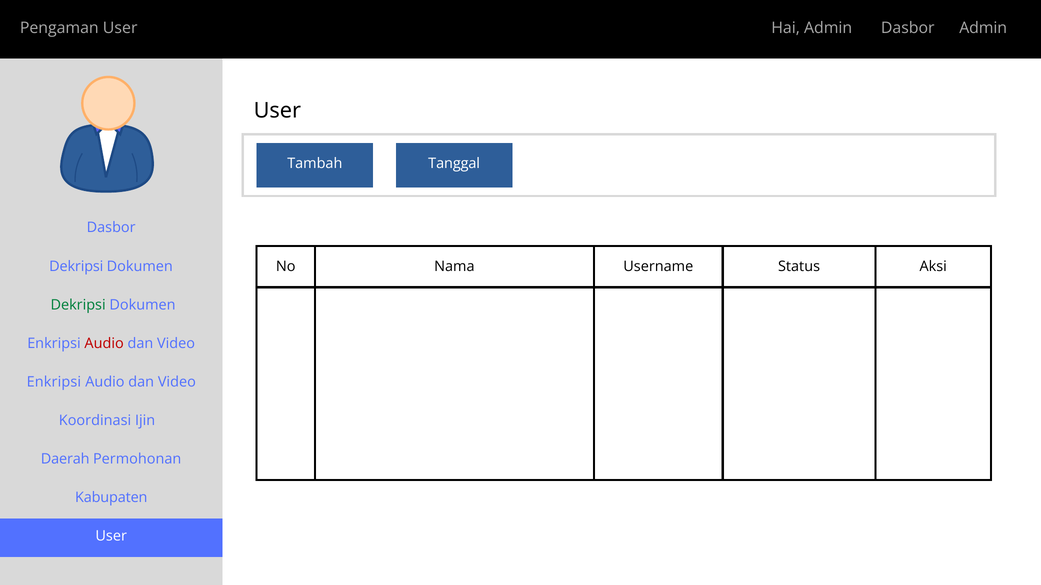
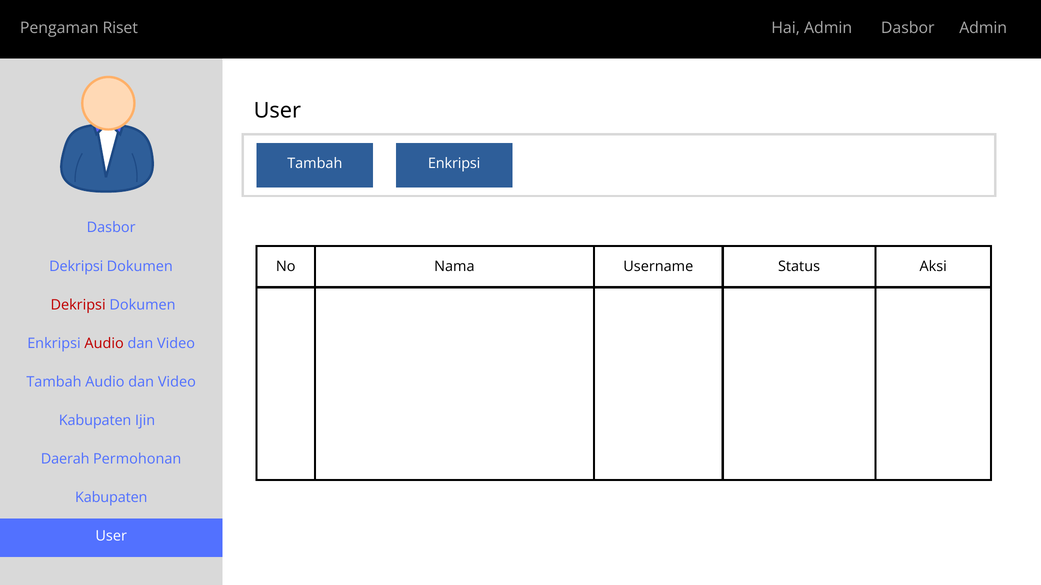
Pengaman User: User -> Riset (120, 28)
Tambah Tanggal: Tanggal -> Enkripsi (454, 164)
Dekripsi colour: green -> red (78, 305)
Enkripsi: Enkripsi -> Tambah (54, 382)
Koordinasi: Koordinasi -> Kabupaten (95, 421)
